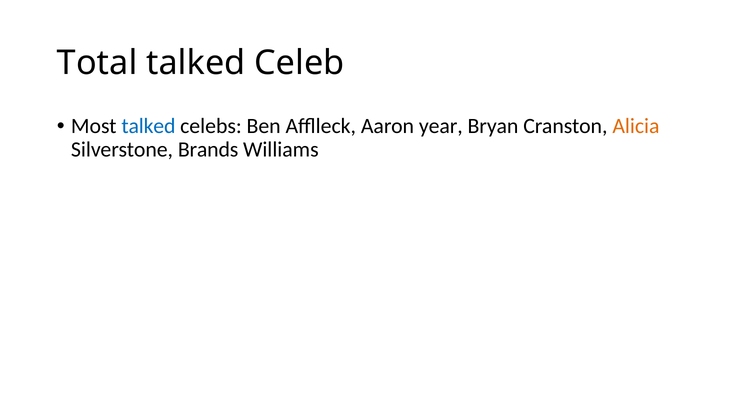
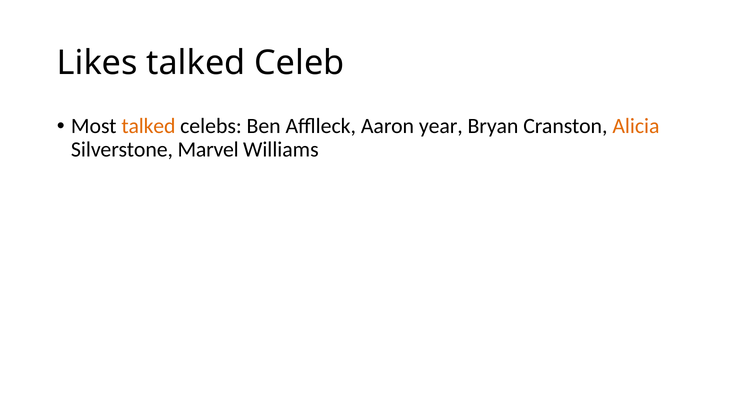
Total: Total -> Likes (97, 63)
talked colour: blue -> orange (148, 126)
Brands: Brands -> Marvel (208, 150)
